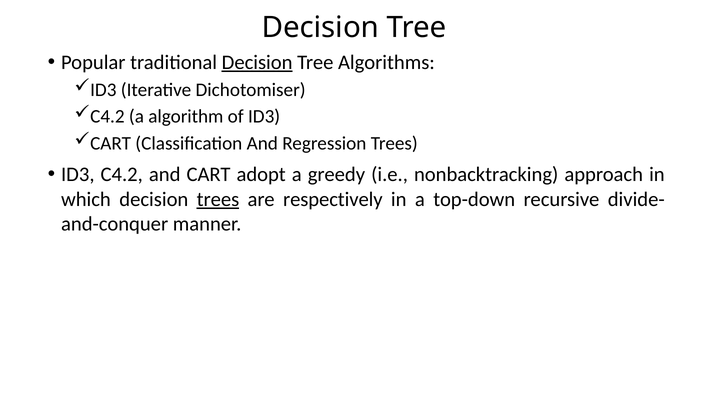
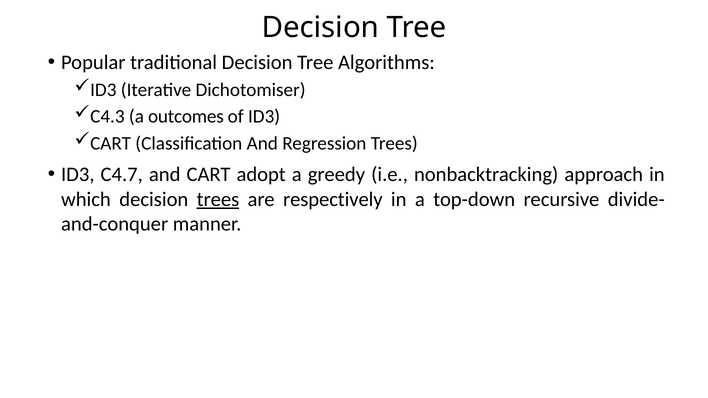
Decision underline: present -> none (257, 62)
C4.2: C4.2 -> C4.3 (107, 117)
algorithm: algorithm -> outcomes (186, 117)
ID3 C4.2: C4.2 -> C4.7 (122, 175)
